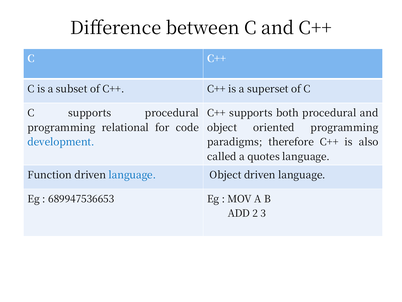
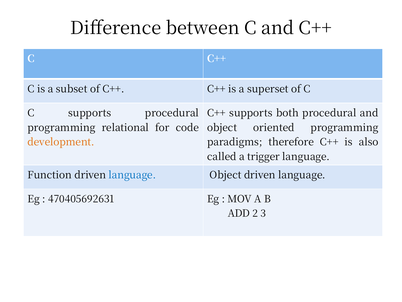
development colour: blue -> orange (61, 142)
quotes: quotes -> trigger (264, 156)
689947536653: 689947536653 -> 470405692631 (81, 199)
